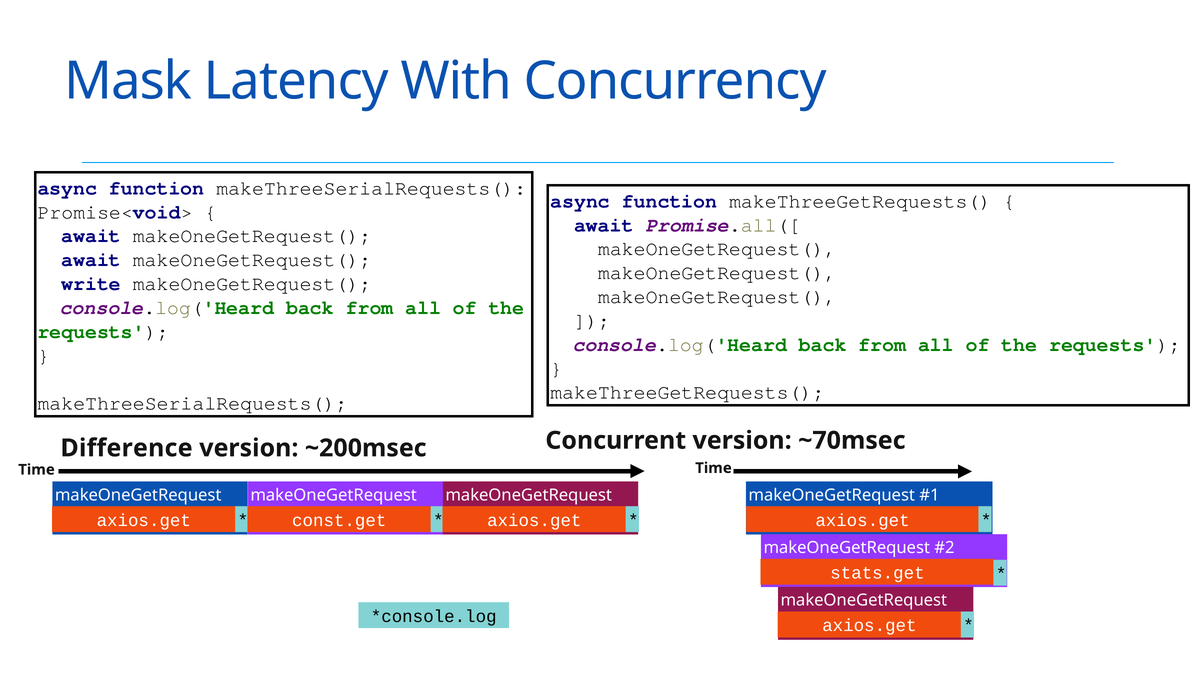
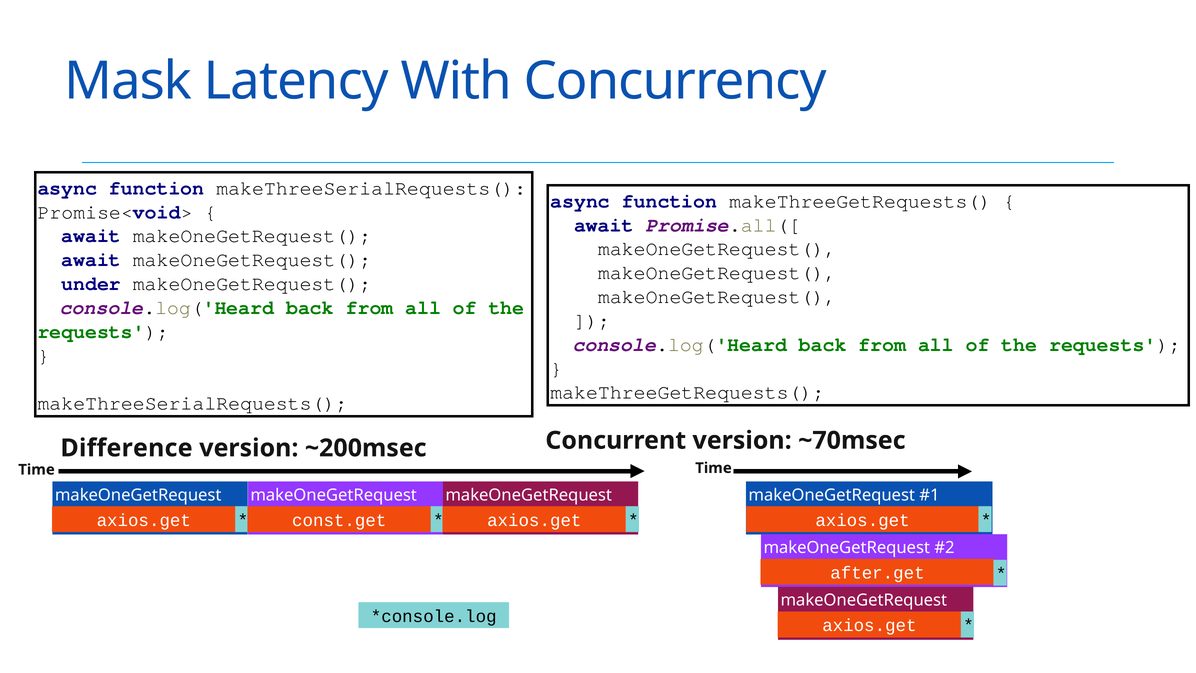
write: write -> under (91, 284)
stats.get: stats.get -> after.get (877, 573)
